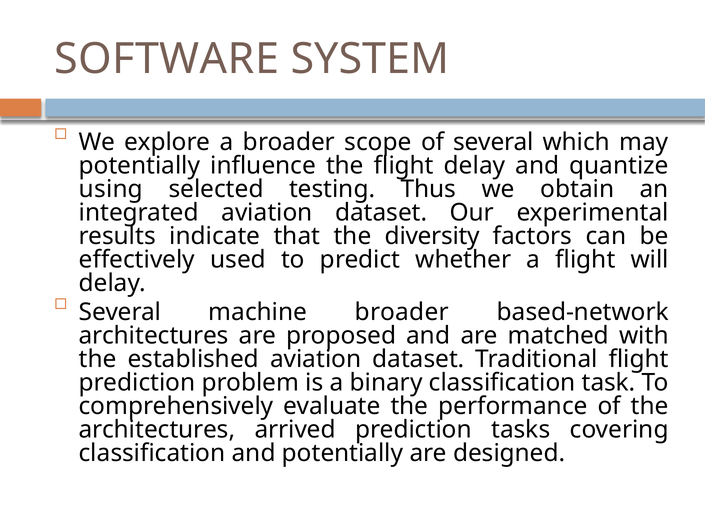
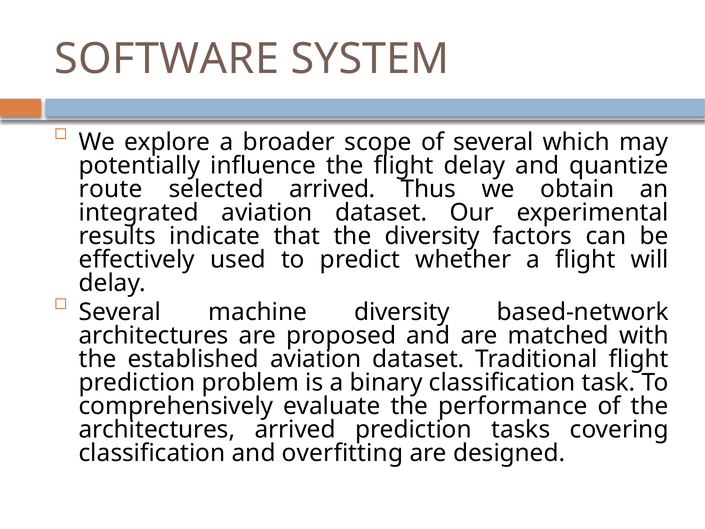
using: using -> route (111, 189)
selected testing: testing -> arrived (332, 189)
machine broader: broader -> diversity (402, 312)
and potentially: potentially -> overfitting (342, 453)
